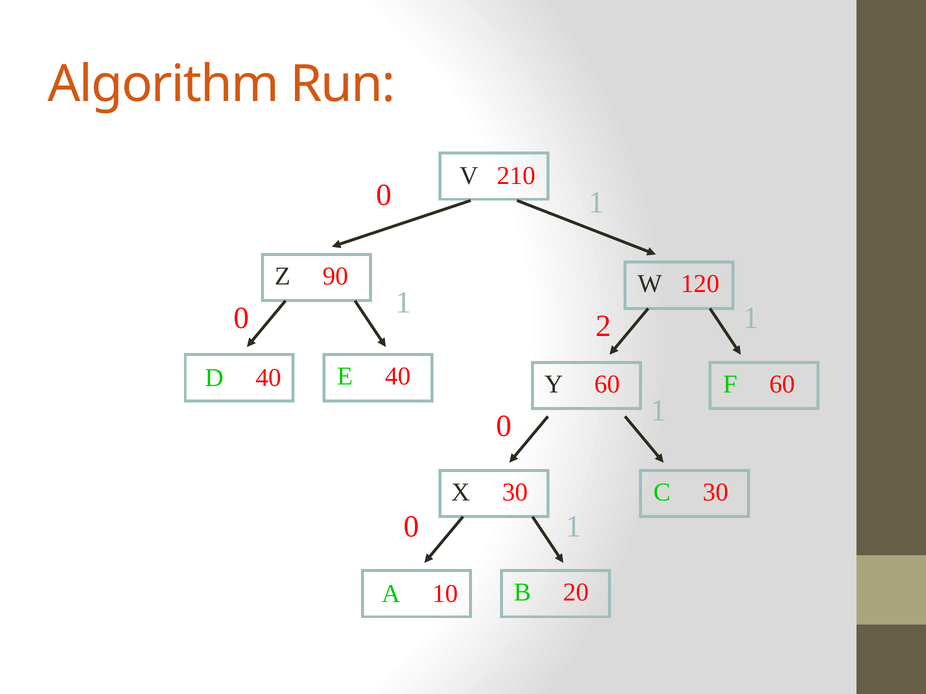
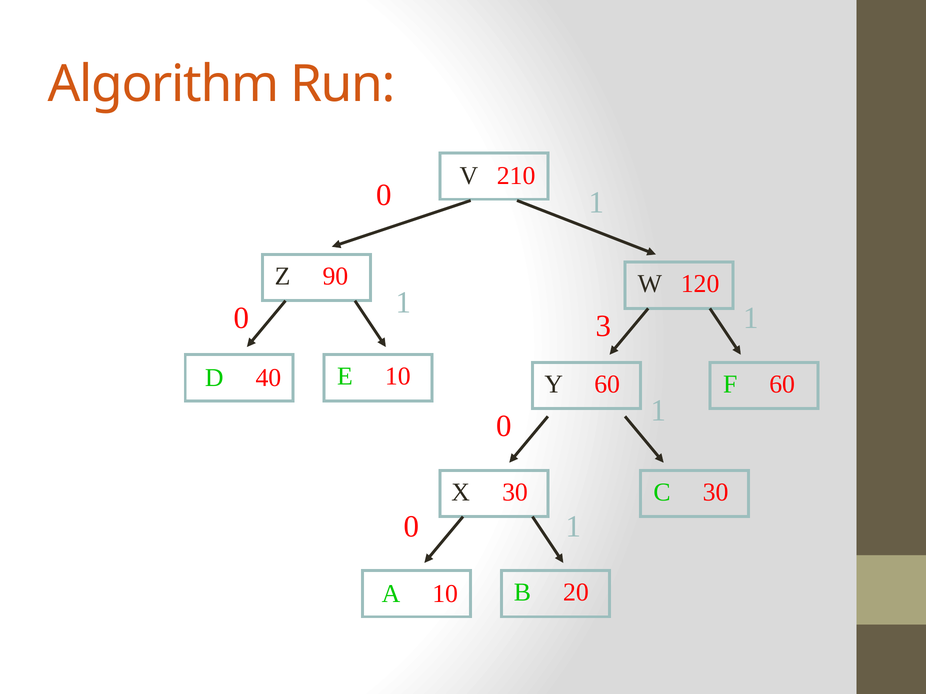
2: 2 -> 3 (603, 326)
E 40: 40 -> 10 (398, 377)
